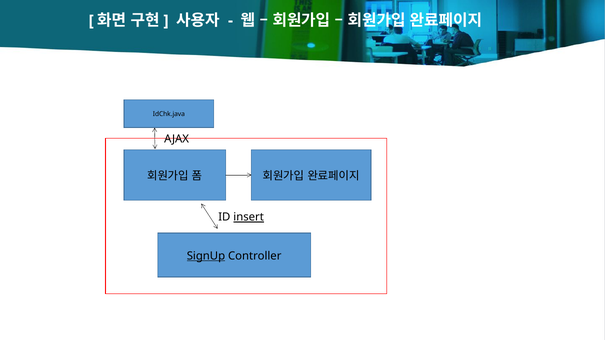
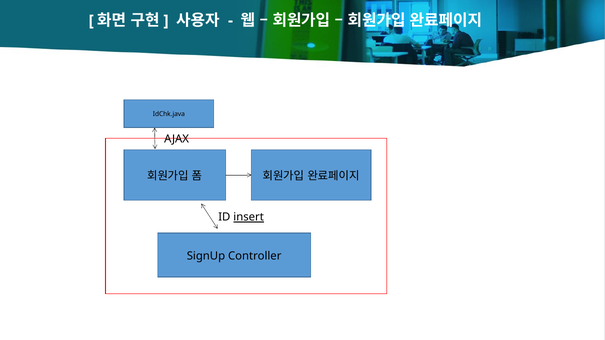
SignUp underline: present -> none (206, 256)
